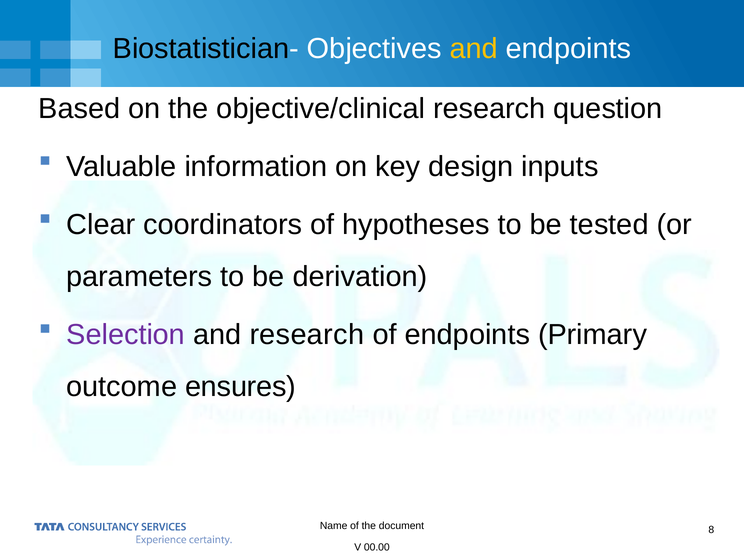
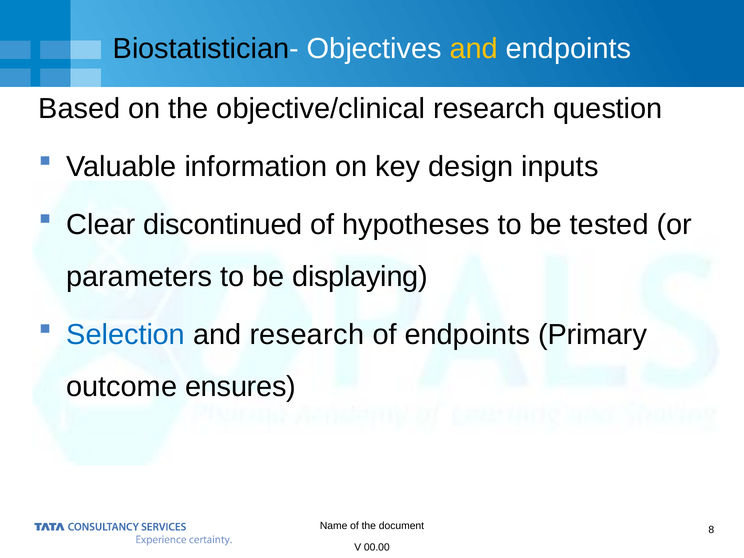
coordinators: coordinators -> discontinued (223, 224)
derivation: derivation -> displaying (360, 277)
Selection colour: purple -> blue (126, 335)
